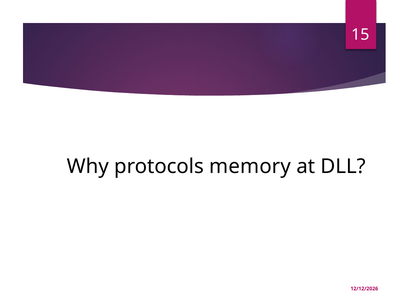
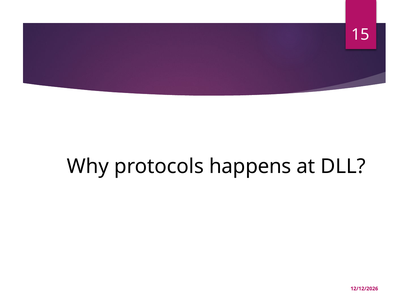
memory: memory -> happens (250, 167)
